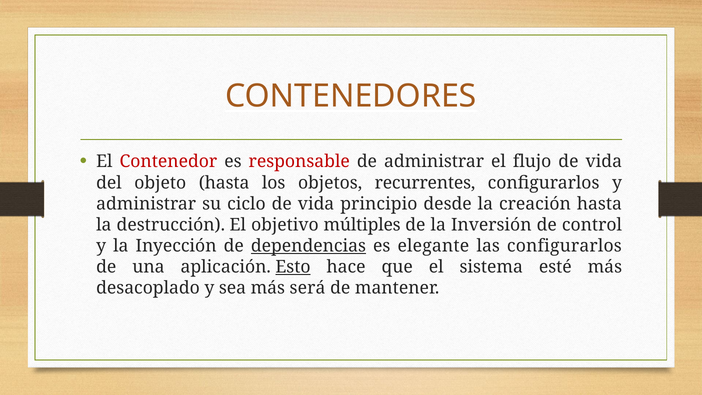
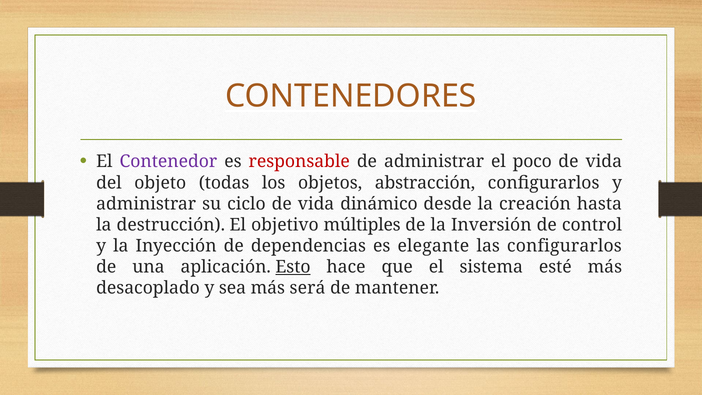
Contenedor colour: red -> purple (168, 162)
flujo: flujo -> poco (532, 162)
objeto hasta: hasta -> todas (224, 183)
recurrentes: recurrentes -> abstracción (425, 183)
principio: principio -> dinámico (379, 204)
dependencias underline: present -> none (308, 246)
